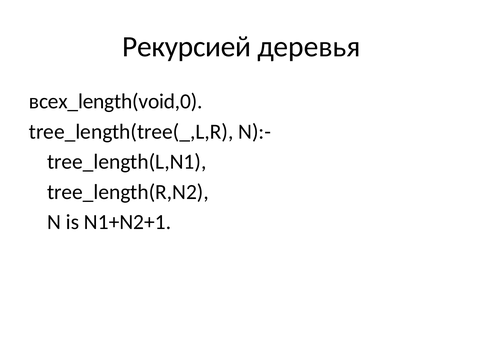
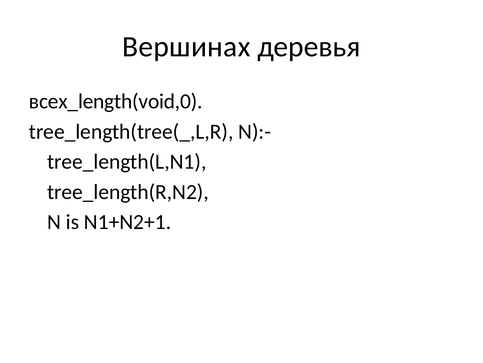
Рекурсией: Рекурсией -> Вершинах (186, 47)
